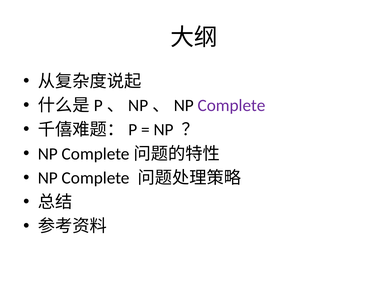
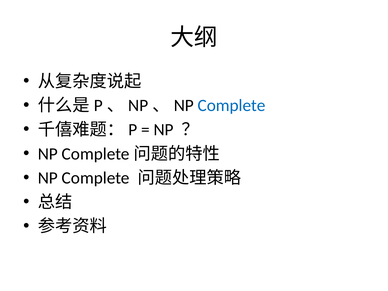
Complete colour: purple -> blue (232, 106)
